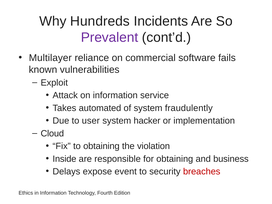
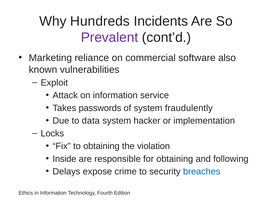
Multilayer: Multilayer -> Marketing (50, 58)
fails: fails -> also (227, 58)
automated: automated -> passwords (100, 108)
user: user -> data (91, 121)
Cloud: Cloud -> Locks (52, 133)
business: business -> following (231, 159)
event: event -> crime (126, 172)
breaches colour: red -> blue (202, 172)
